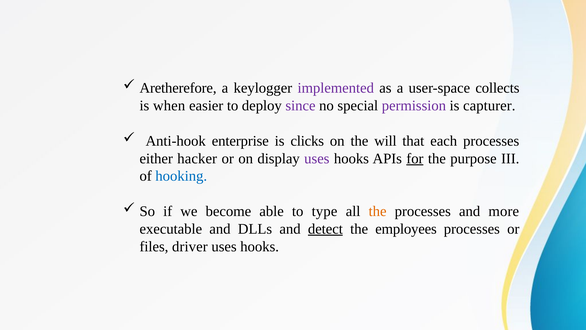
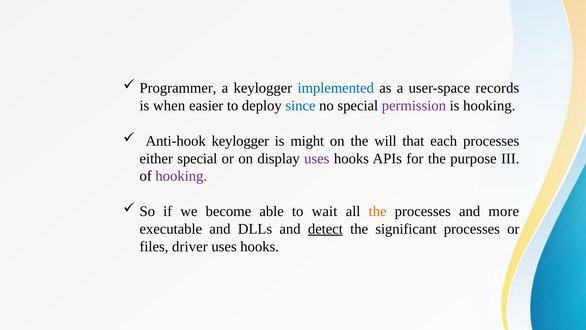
Aretherefore: Aretherefore -> Programmer (178, 88)
implemented colour: purple -> blue (336, 88)
collects: collects -> records (497, 88)
since colour: purple -> blue (300, 106)
is capturer: capturer -> hooking (489, 106)
Anti-hook enterprise: enterprise -> keylogger (240, 141)
clicks: clicks -> might (307, 141)
either hacker: hacker -> special (197, 158)
for underline: present -> none (415, 158)
hooking colour: blue -> purple (181, 176)
type: type -> wait (325, 211)
employees: employees -> significant (406, 229)
